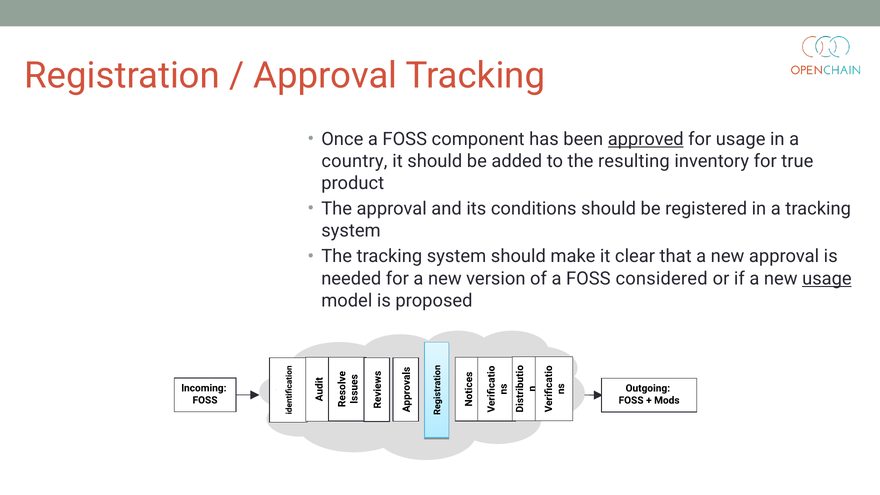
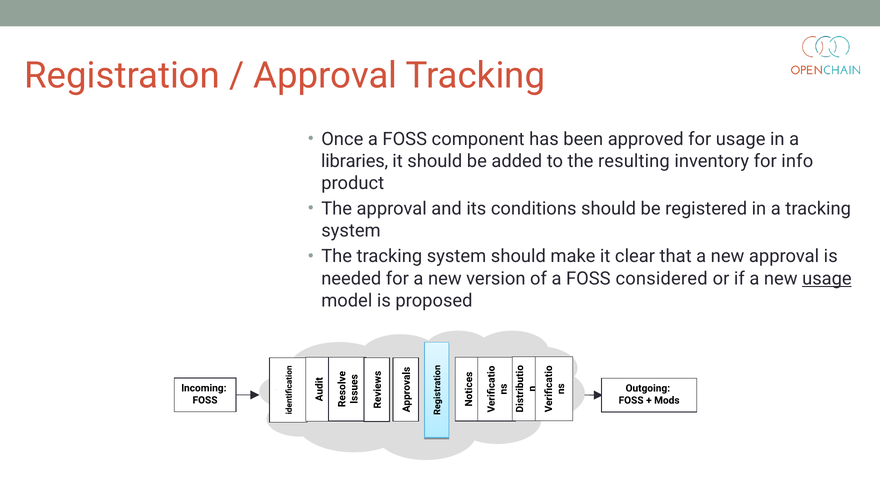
approved underline: present -> none (646, 139)
country: country -> libraries (355, 161)
true: true -> info (797, 161)
